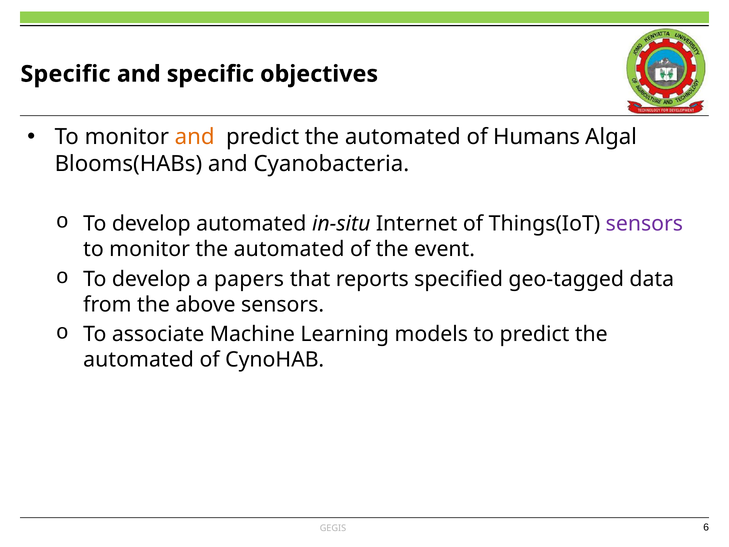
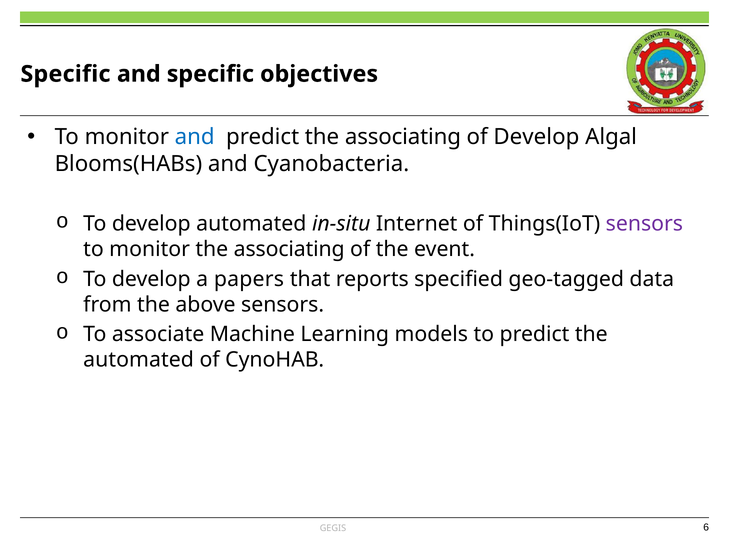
and colour: orange -> blue (195, 137)
automated: automated -> associating (403, 137)
of Humans: Humans -> Develop (536, 137)
monitor the automated: automated -> associating (289, 249)
